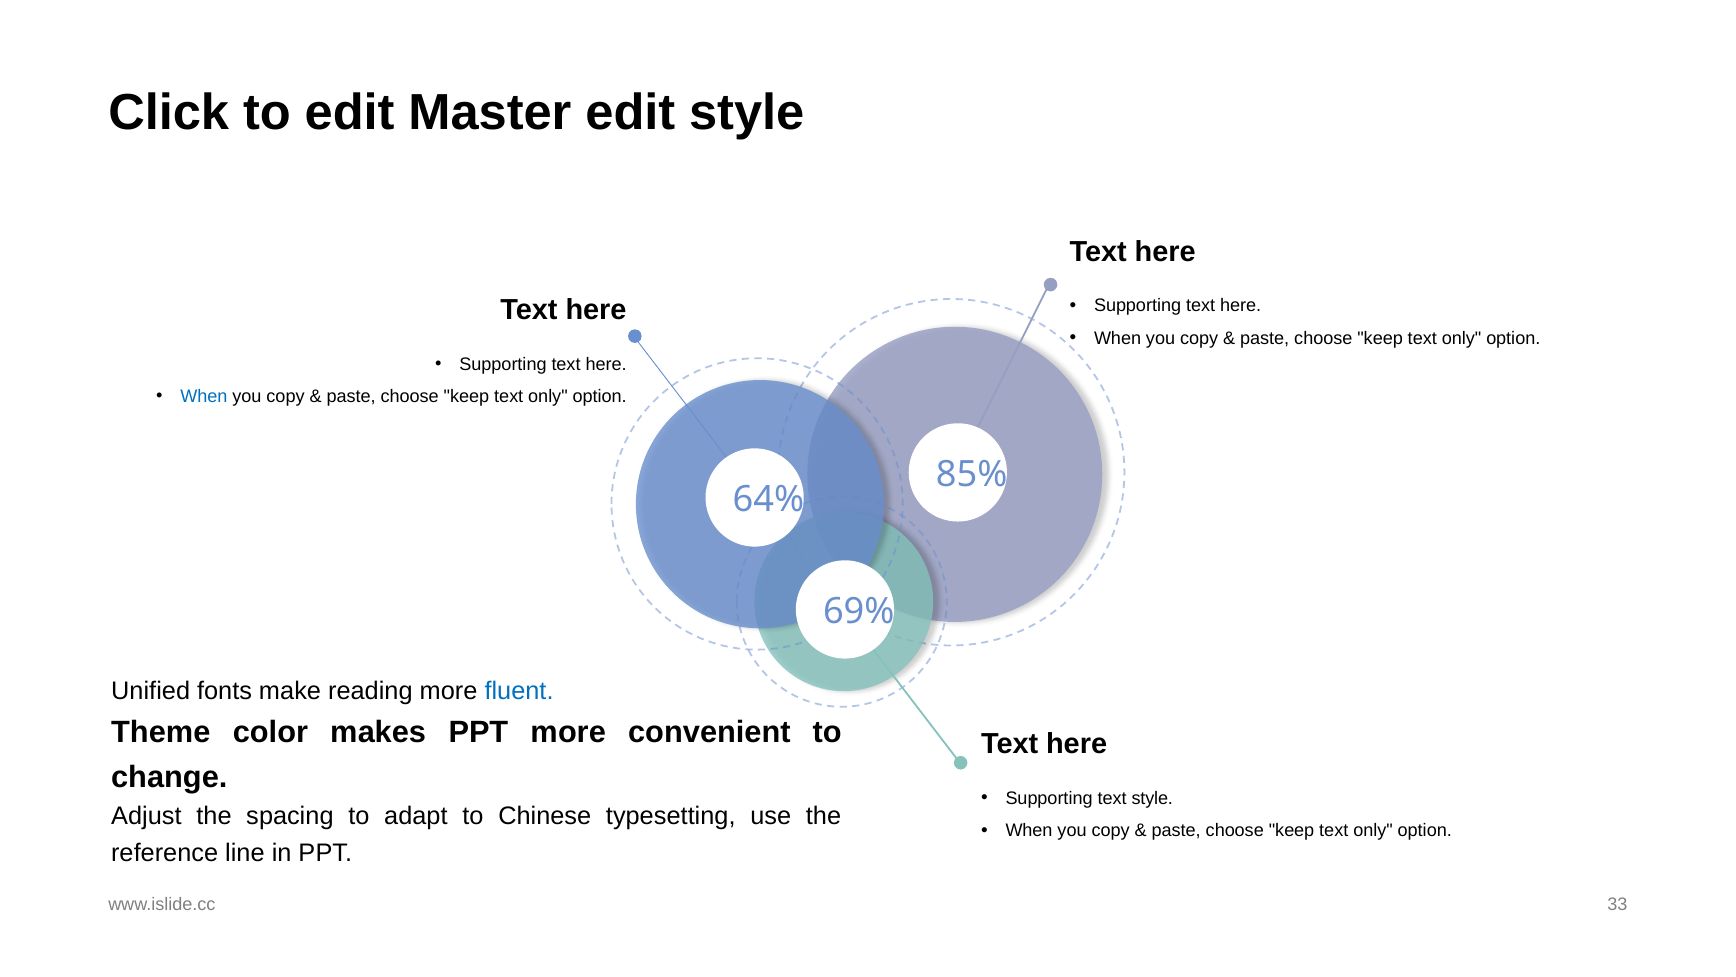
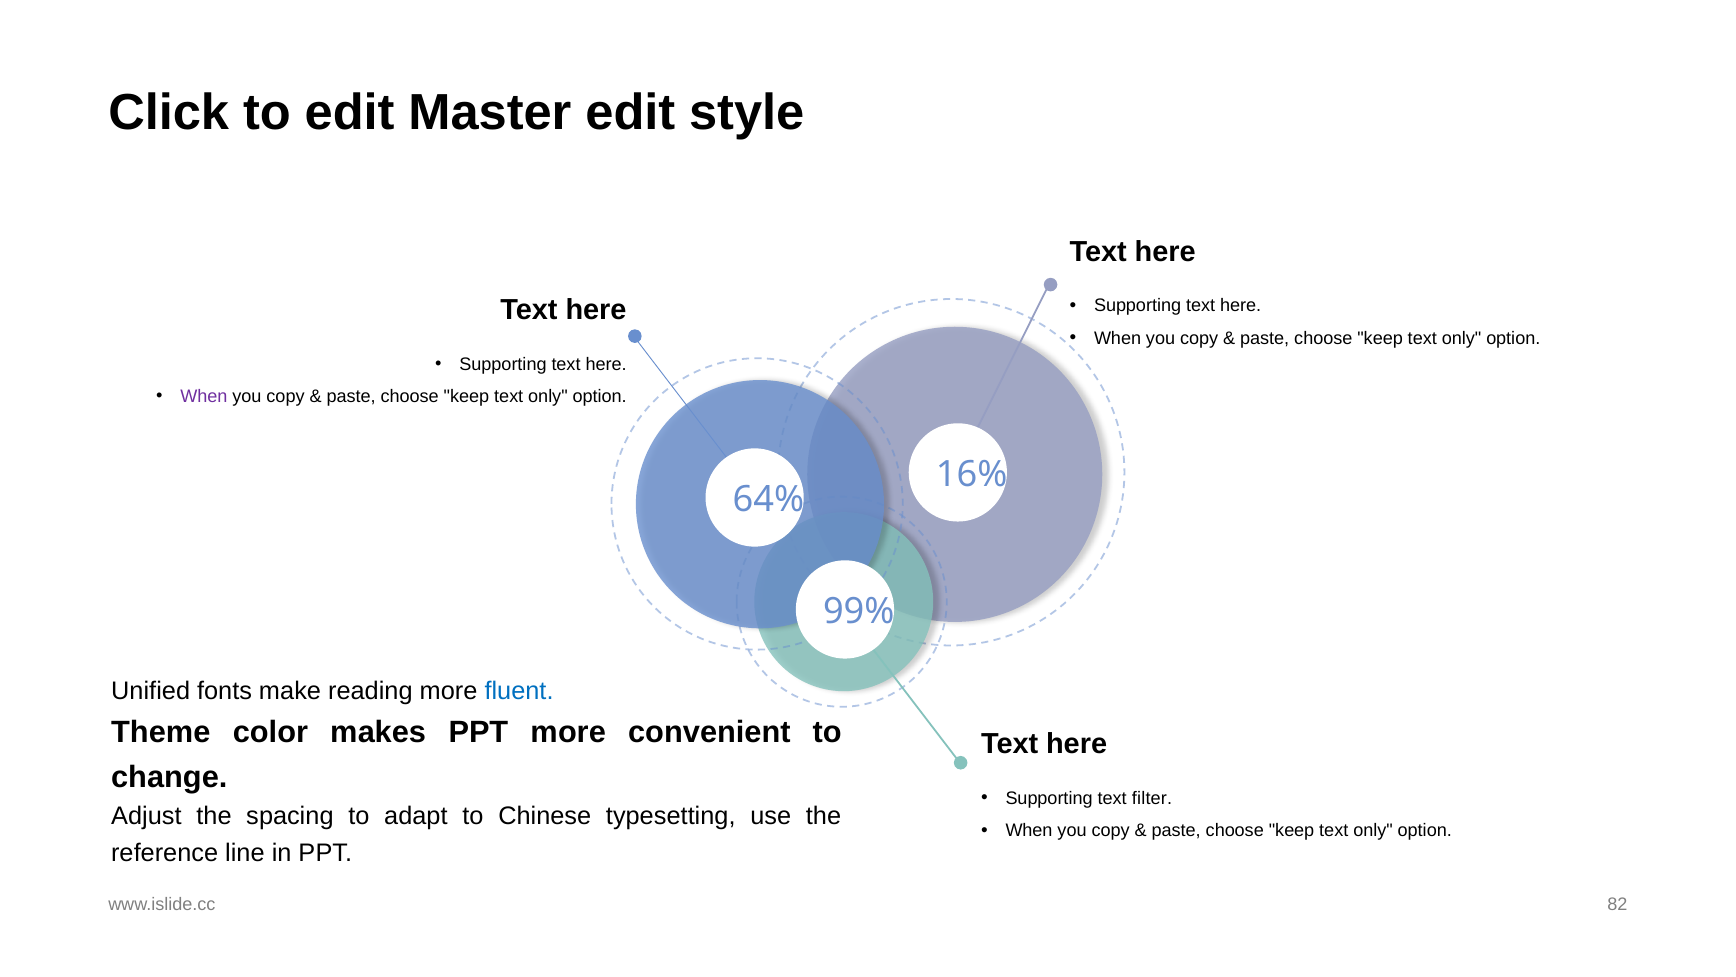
When colour: blue -> purple (204, 396)
85%: 85% -> 16% (972, 475)
69%: 69% -> 99% (859, 612)
text style: style -> filter (1152, 798)
33: 33 -> 82 (1617, 904)
